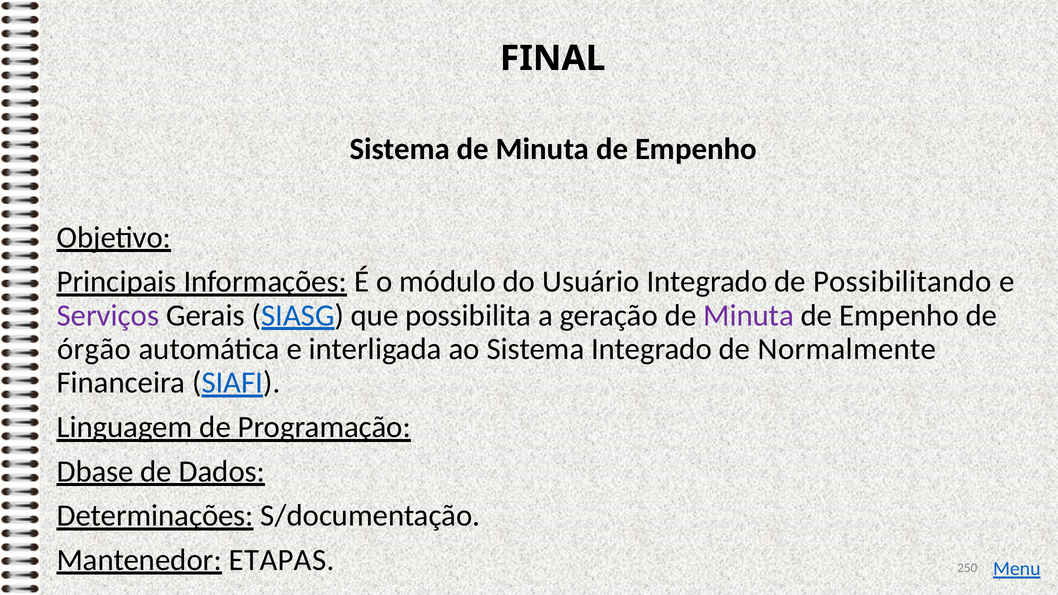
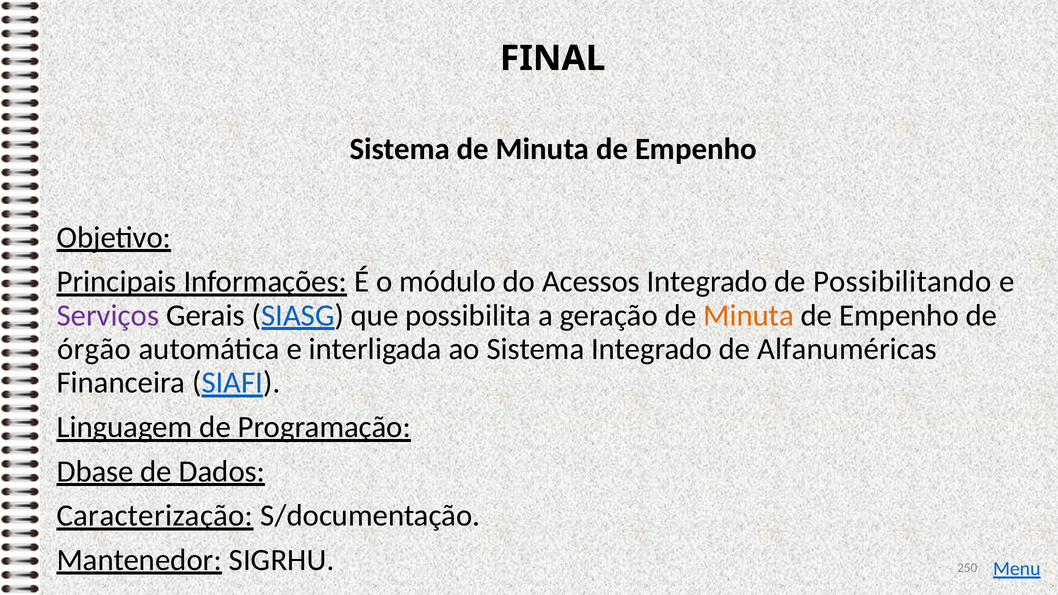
Usuário: Usuário -> Acessos (591, 282)
Minuta colour: purple -> orange (749, 316)
Normalmente: Normalmente -> Alfanuméricas (847, 349)
Determinações: Determinações -> Caracterização (155, 516)
ETAPAS: ETAPAS -> SIGRHU (282, 560)
